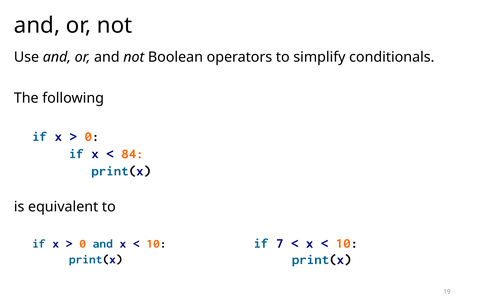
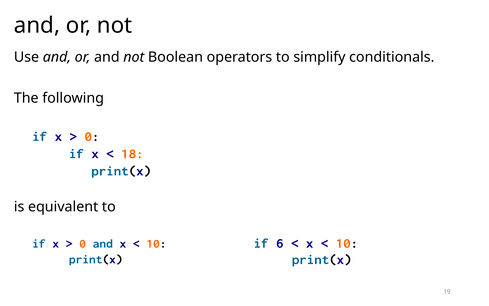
84: 84 -> 18 (132, 153)
7: 7 -> 6 (280, 243)
